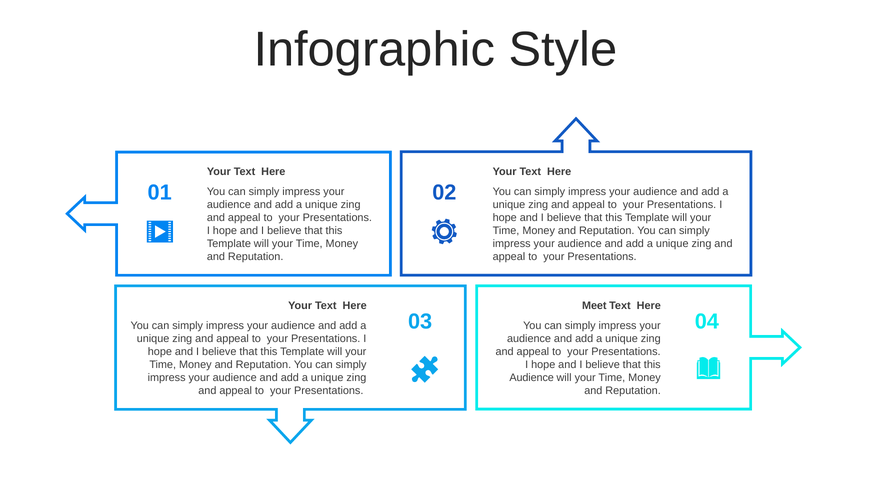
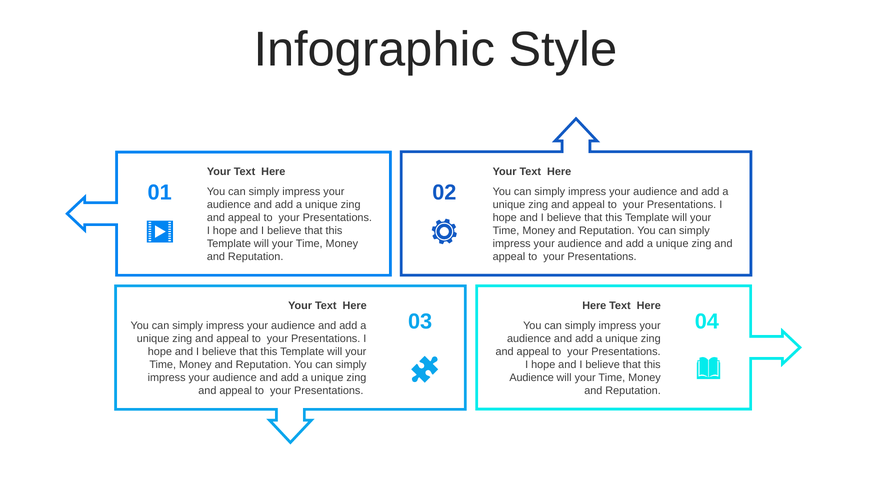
Meet: Meet -> Here (594, 306)
